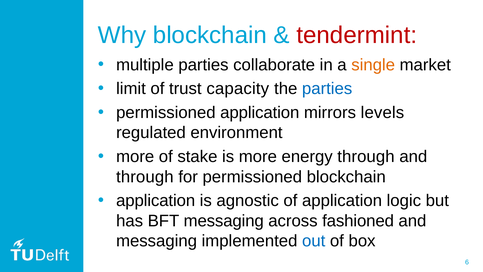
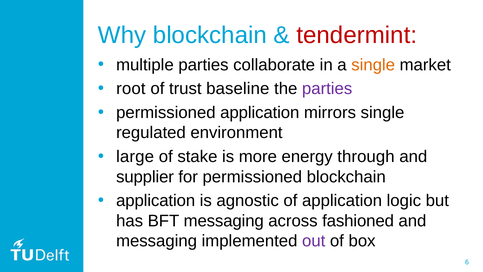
limit: limit -> root (131, 89)
capacity: capacity -> baseline (238, 89)
parties colour: blue -> purple (327, 89)
mirrors levels: levels -> single (383, 112)
more: more -> large (135, 156)
through: through -> supplier (145, 177)
out colour: blue -> purple (314, 241)
